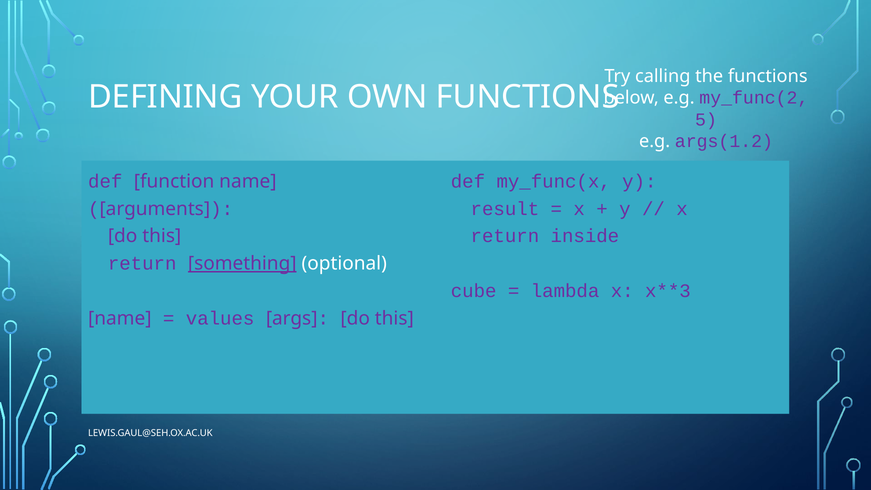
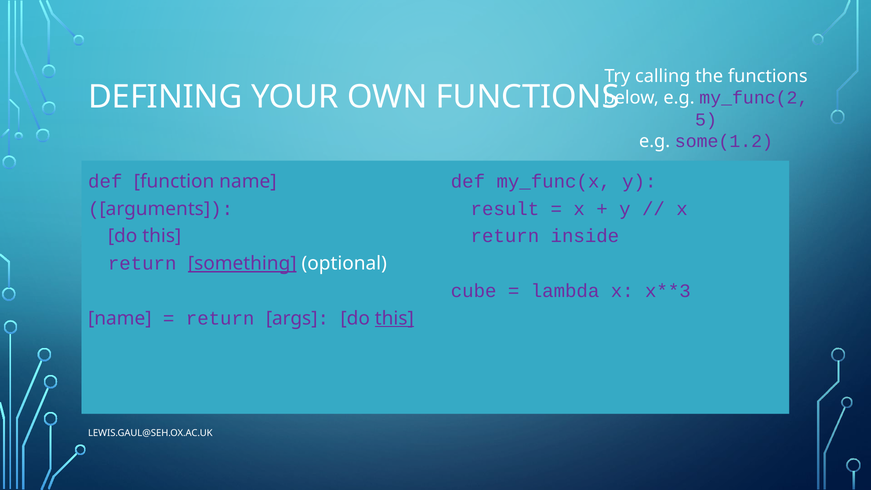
args(1.2: args(1.2 -> some(1.2 (724, 141)
values: values -> return (220, 318)
this underline: none -> present (394, 318)
